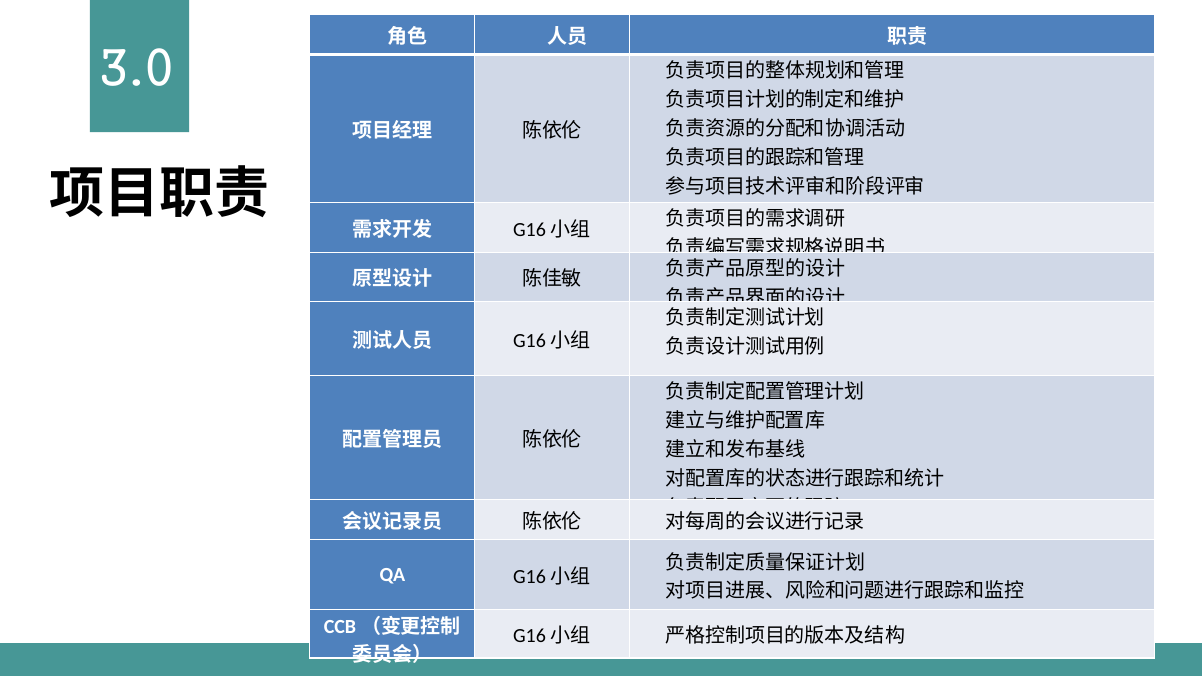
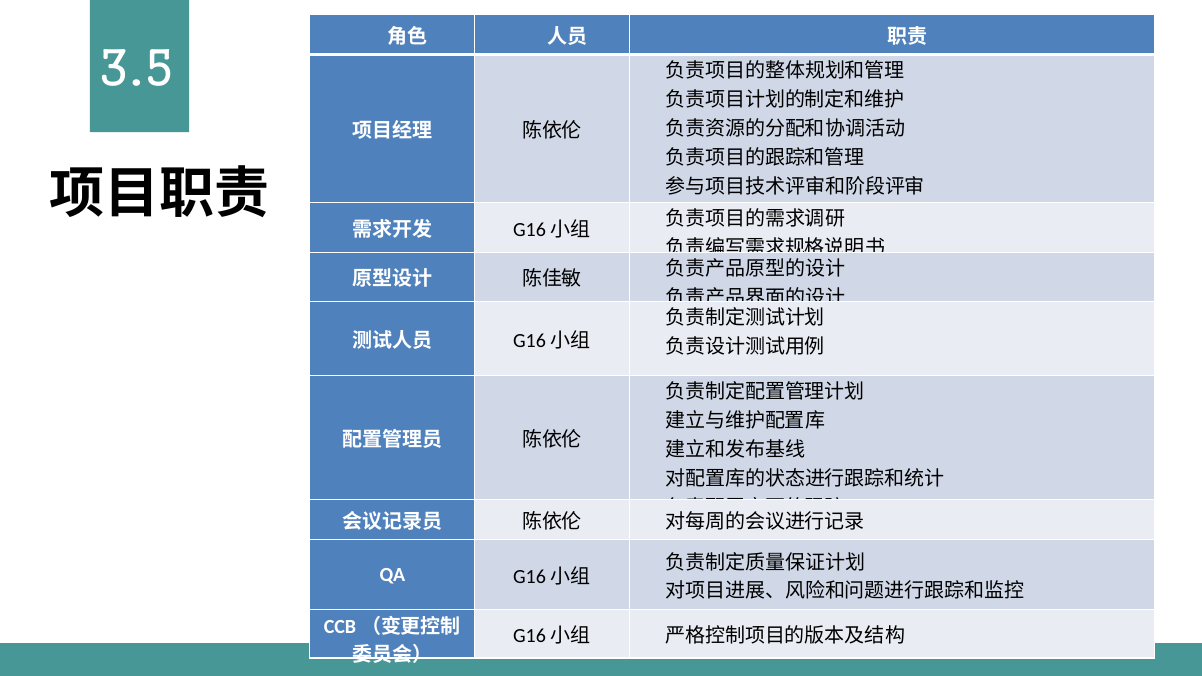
3.0: 3.0 -> 3.5 (136, 69)
